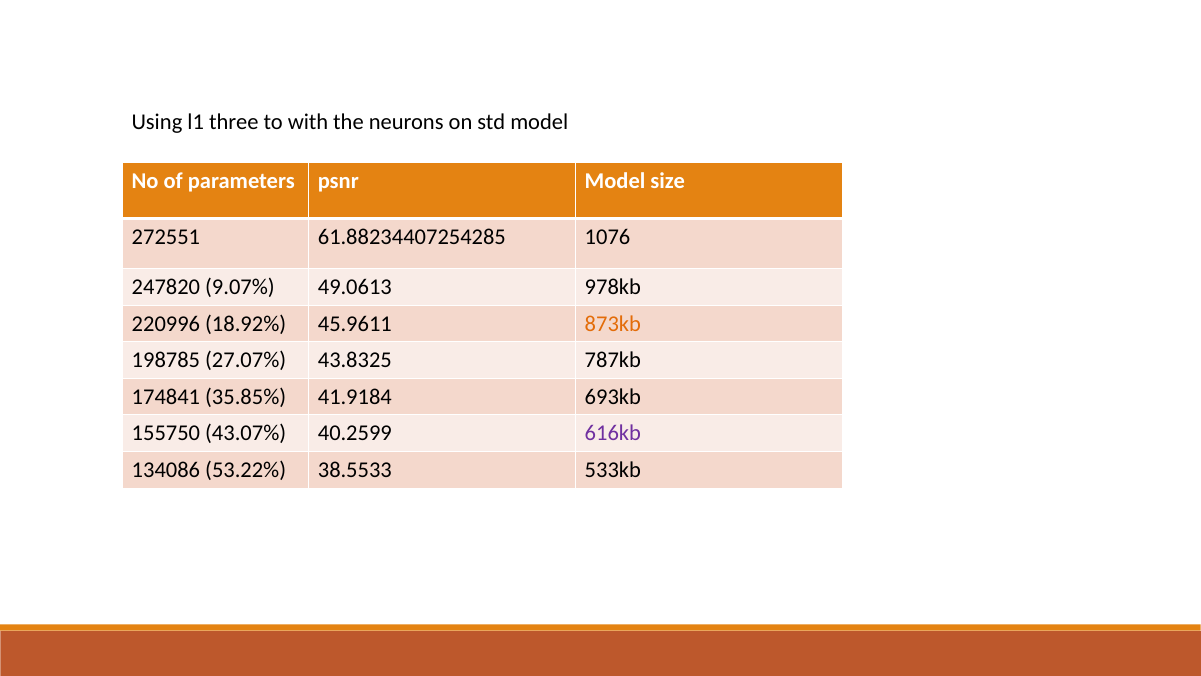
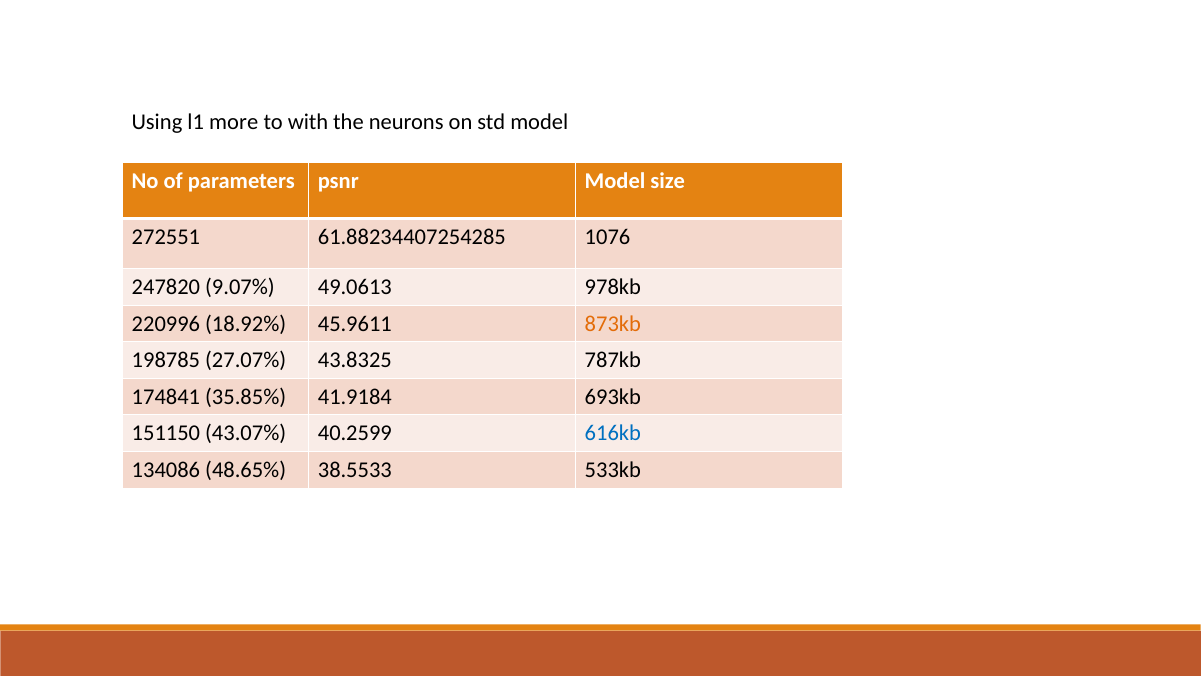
three: three -> more (234, 122)
155750: 155750 -> 151150 (166, 433)
616kb colour: purple -> blue (613, 433)
53.22%: 53.22% -> 48.65% (246, 470)
